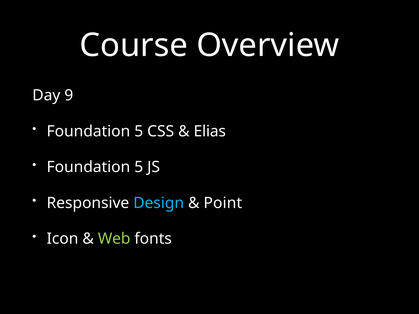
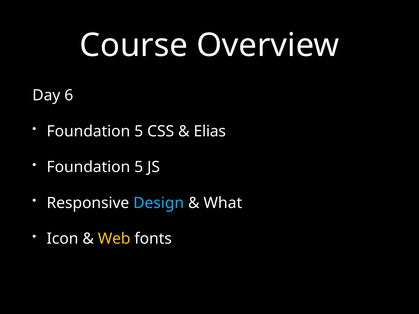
9: 9 -> 6 (69, 96)
Point: Point -> What (223, 203)
Web colour: light green -> yellow (114, 239)
